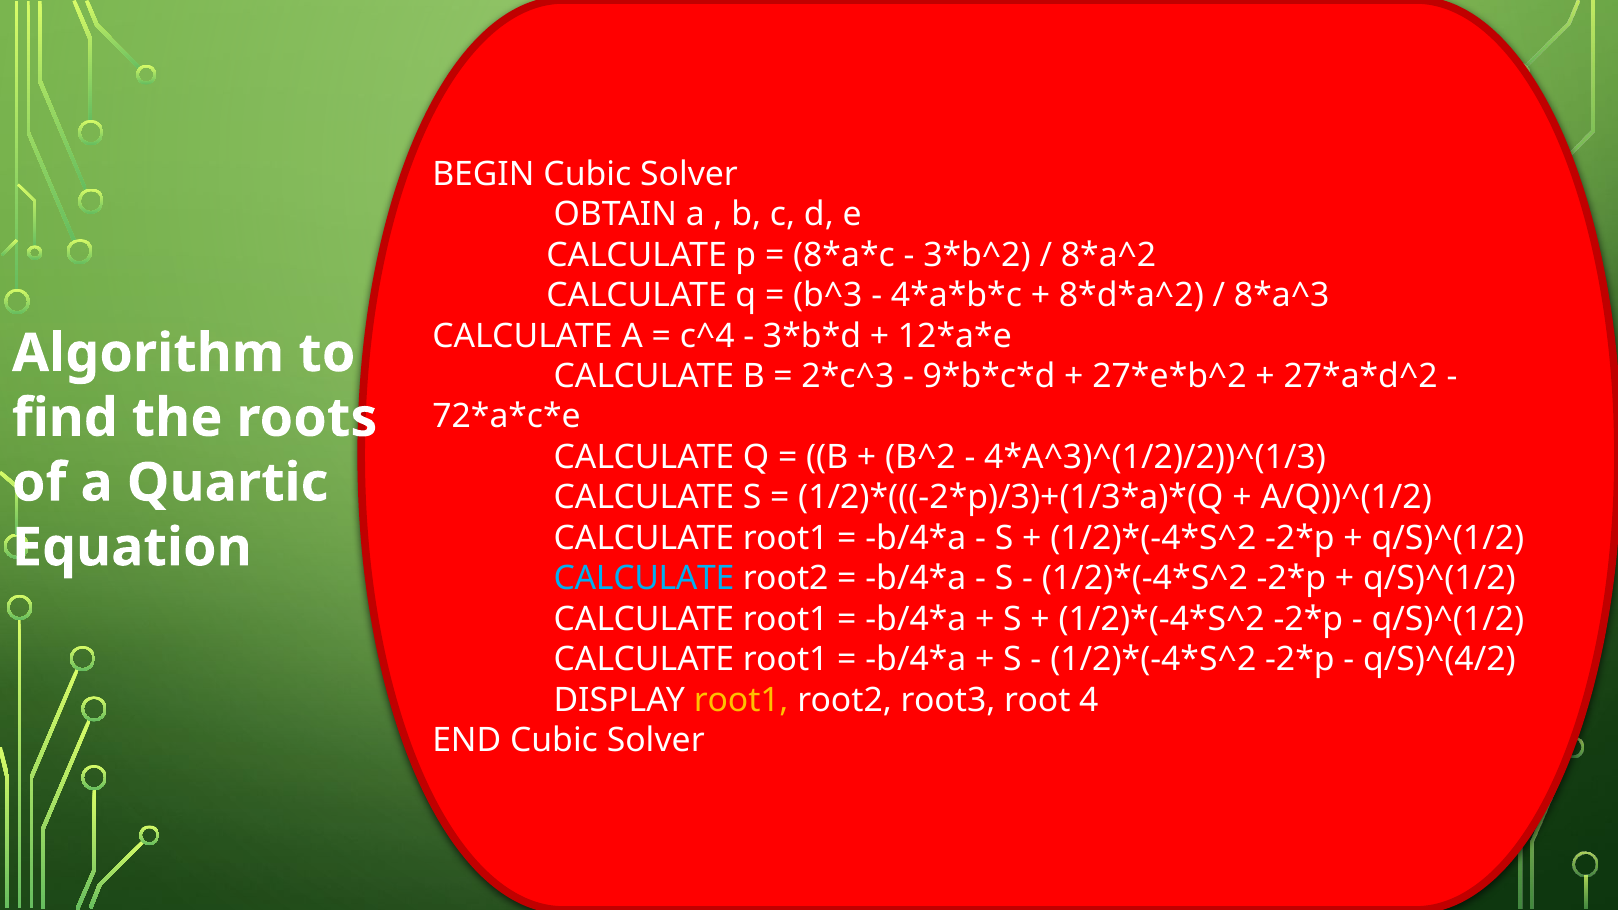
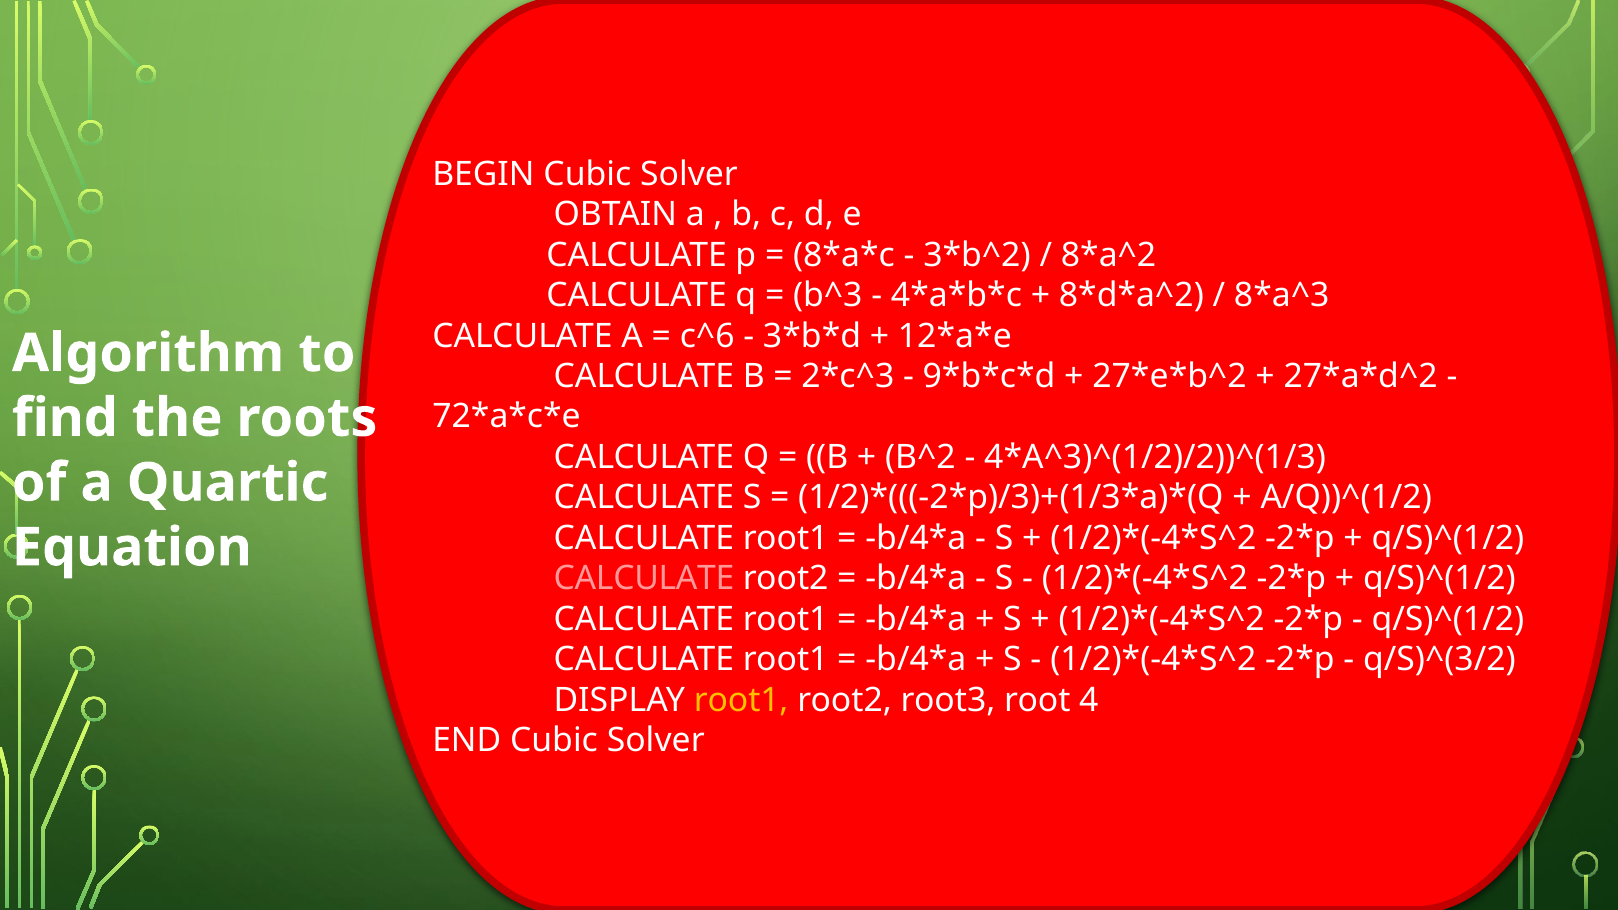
c^4: c^4 -> c^6 (707, 336)
CALCULATE colour: light blue -> pink (644, 579)
q/S)^(4/2: q/S)^(4/2 -> q/S)^(3/2 (1439, 660)
